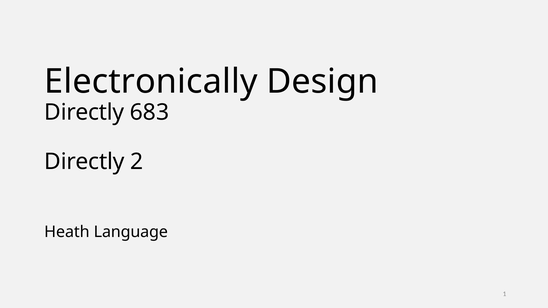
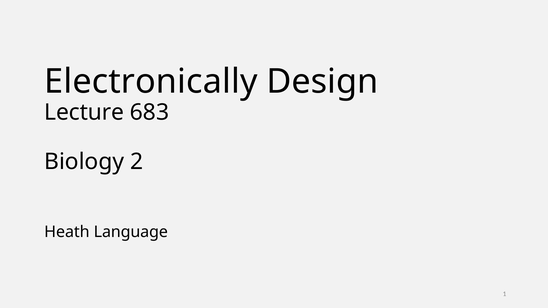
Directly: Directly -> Lecture (84, 112)
Directly: Directly -> Biology (84, 162)
